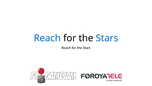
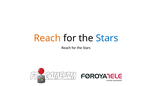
Reach colour: blue -> orange (47, 38)
